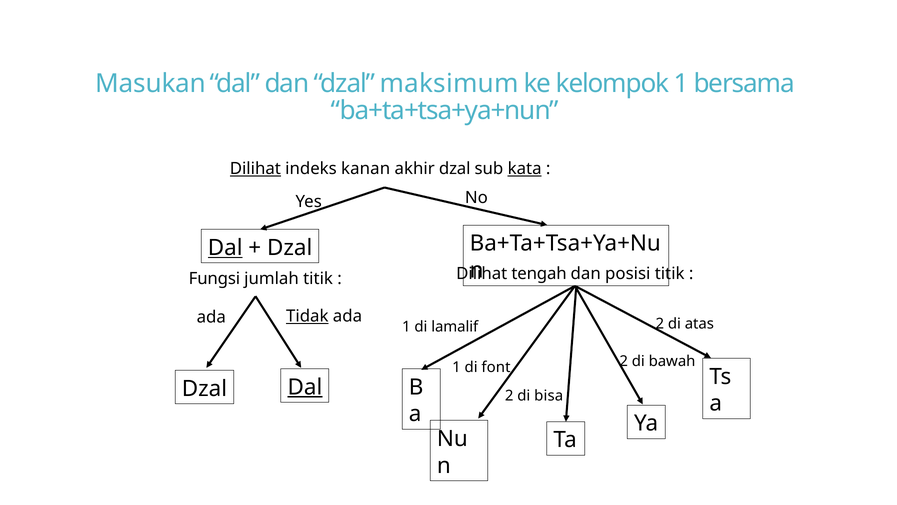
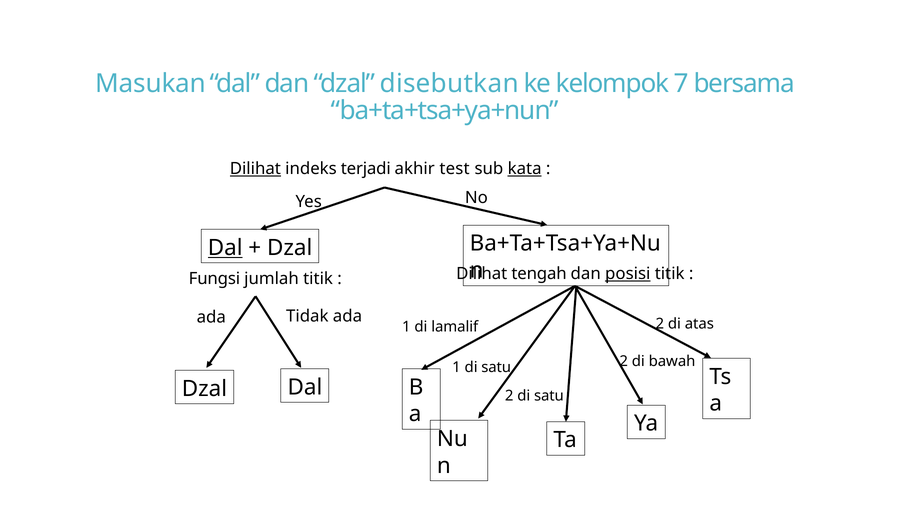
maksimum: maksimum -> disebutkan (449, 84)
kelompok 1: 1 -> 7 (681, 84)
kanan: kanan -> terjadi (366, 169)
akhir dzal: dzal -> test (455, 169)
posisi underline: none -> present (628, 273)
Tidak underline: present -> none (307, 316)
1 di font: font -> satu (496, 367)
Dal underline: present -> none (305, 387)
2 di bisa: bisa -> satu (549, 396)
